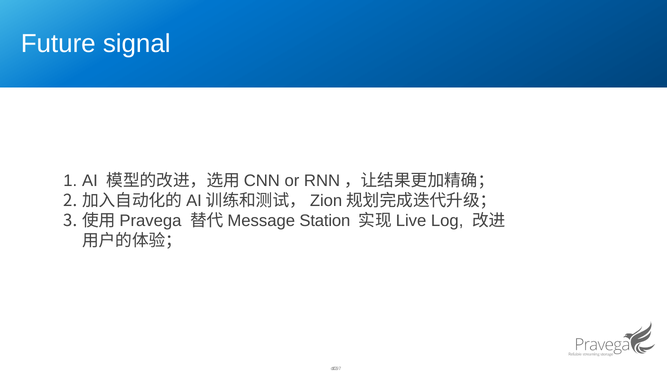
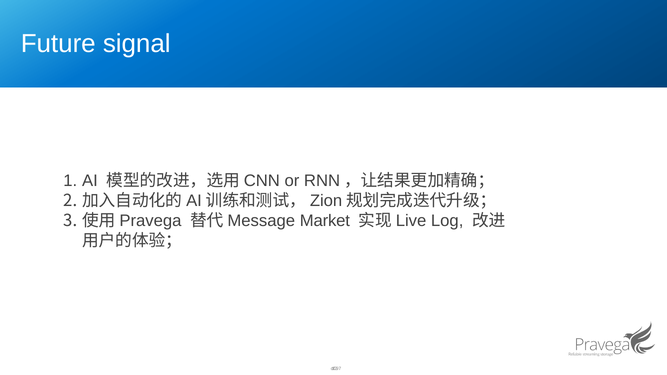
Station: Station -> Market (325, 221)
